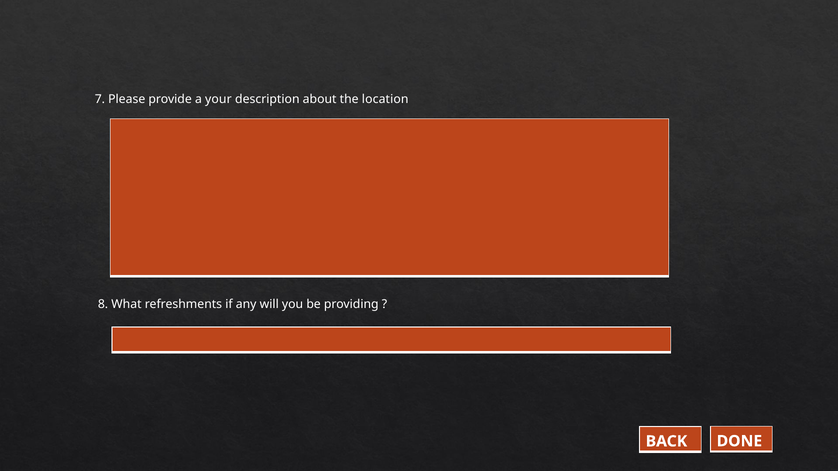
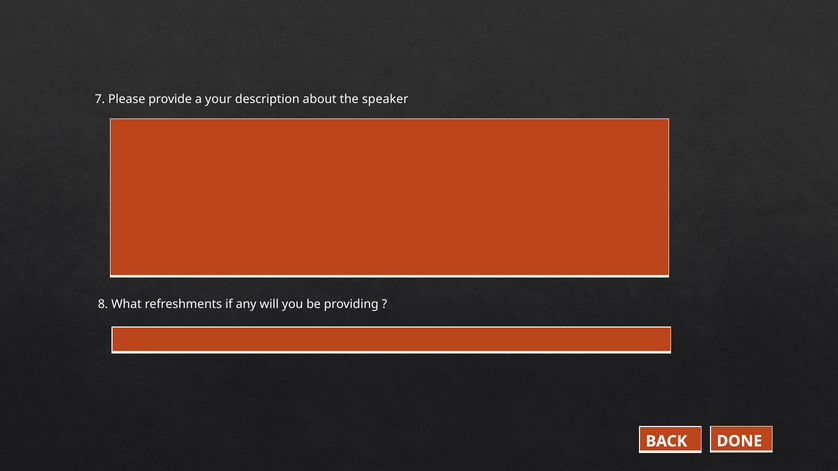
location: location -> speaker (385, 99)
